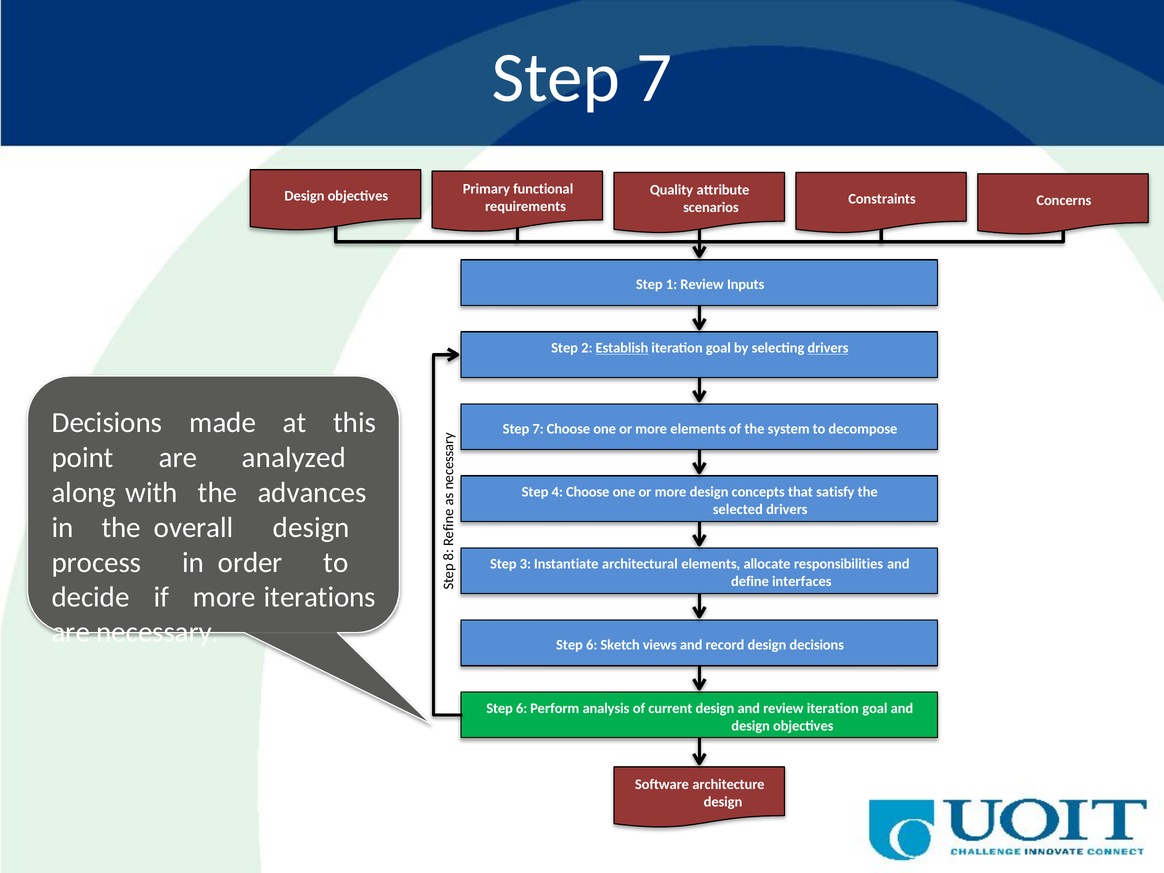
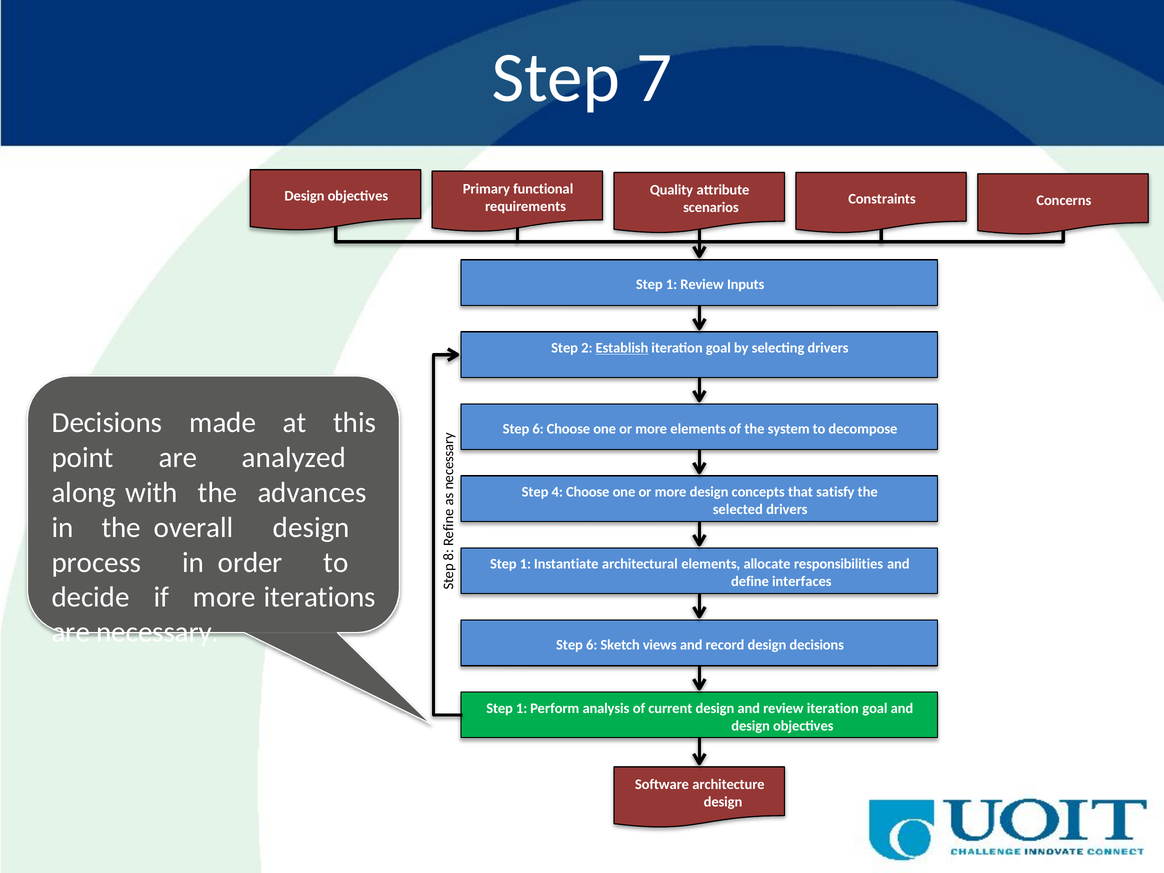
drivers underline: present -> none (828, 348)
7: 7 -> 6 (538, 429)
3: 3 -> 1 (525, 564)
6: 6 -> 1 (522, 708)
